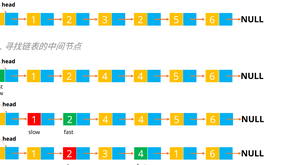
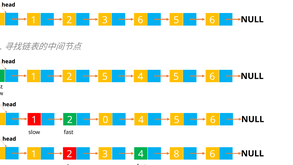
3 2: 2 -> 6 (141, 20)
4: 4 -> 5 (105, 77)
4: 4 -> 0 (105, 120)
4 1: 1 -> 8 (176, 154)
